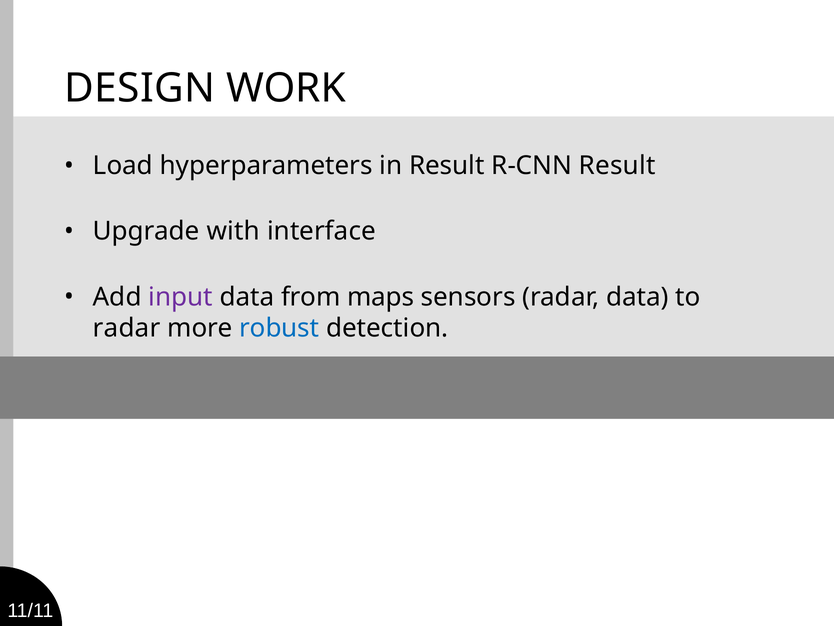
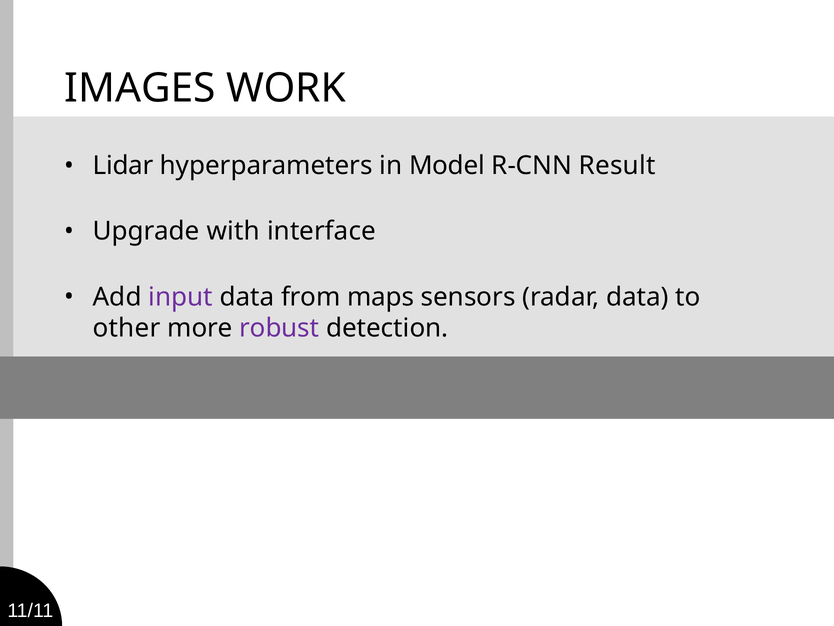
DESIGN: DESIGN -> IMAGES (140, 88)
Load: Load -> Lidar (123, 166)
in Result: Result -> Model (447, 166)
radar: radar -> other (127, 328)
robust colour: blue -> purple (279, 328)
